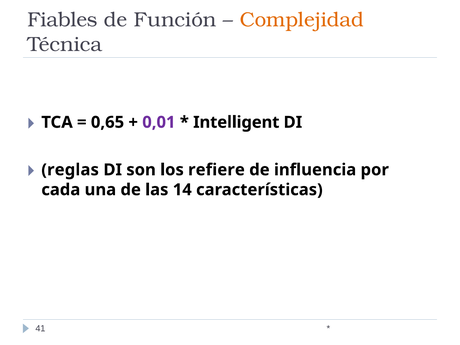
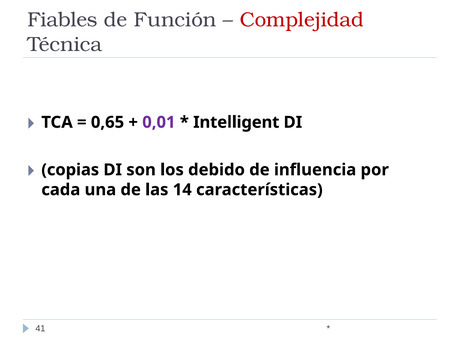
Complejidad colour: orange -> red (302, 20)
reglas: reglas -> copias (70, 170)
refiere: refiere -> debido (217, 170)
